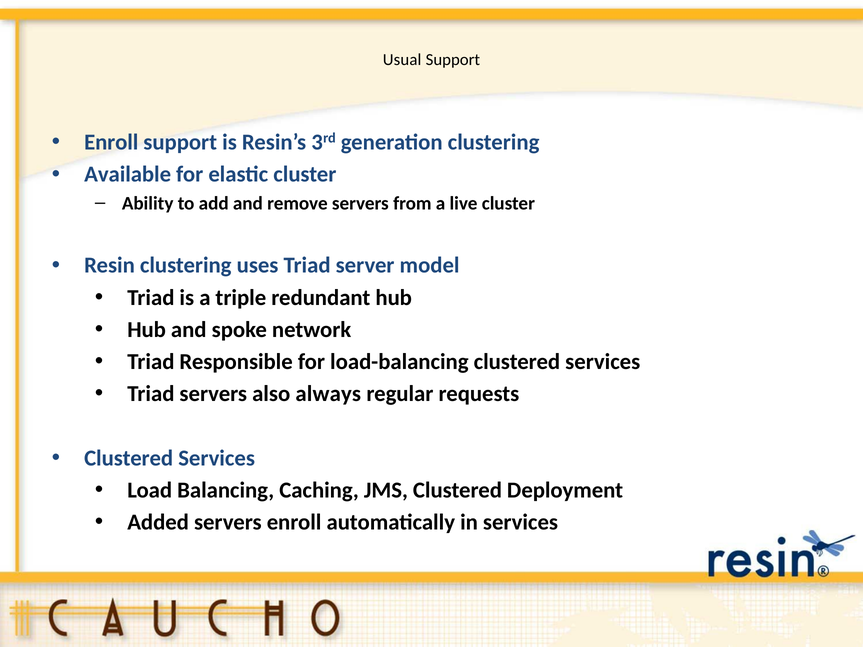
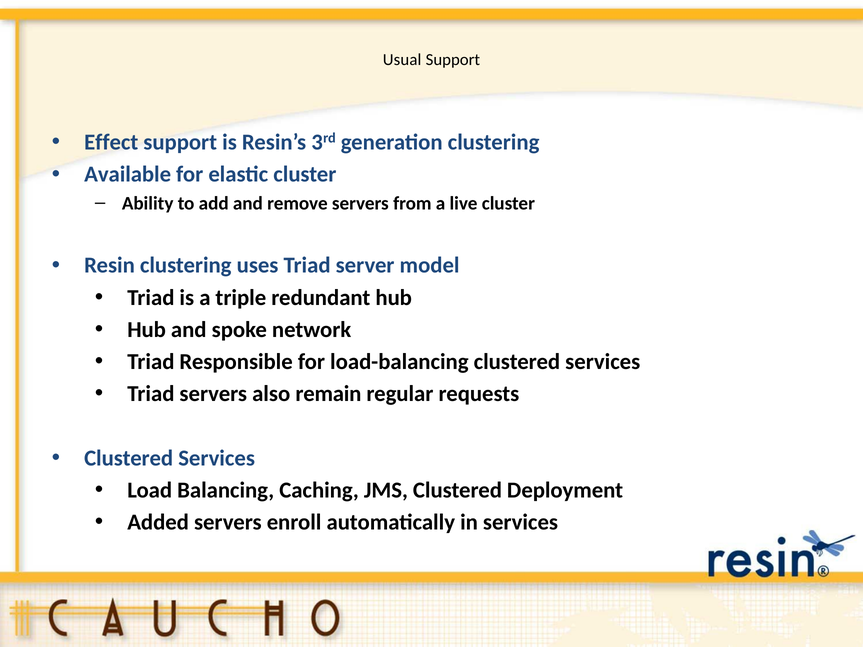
Enroll: Enroll -> Effect (111, 142)
always: always -> remain (328, 394)
